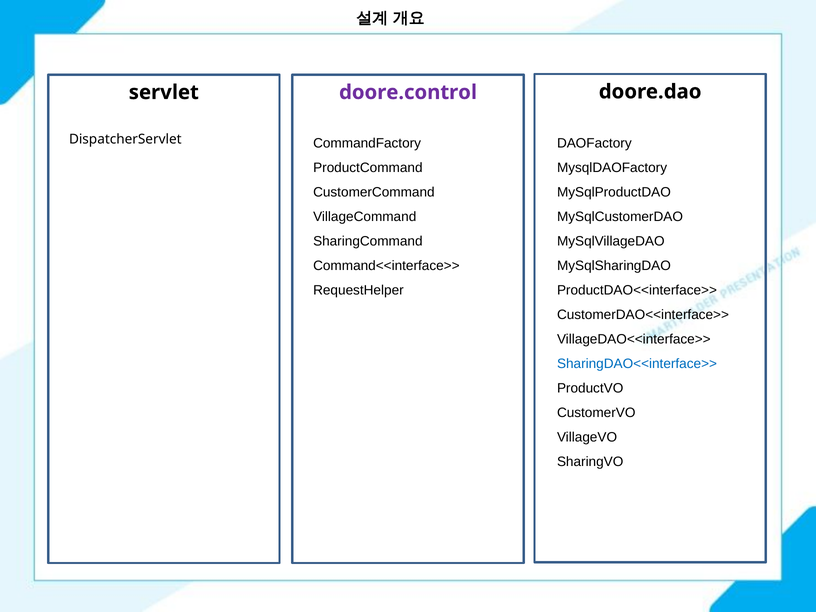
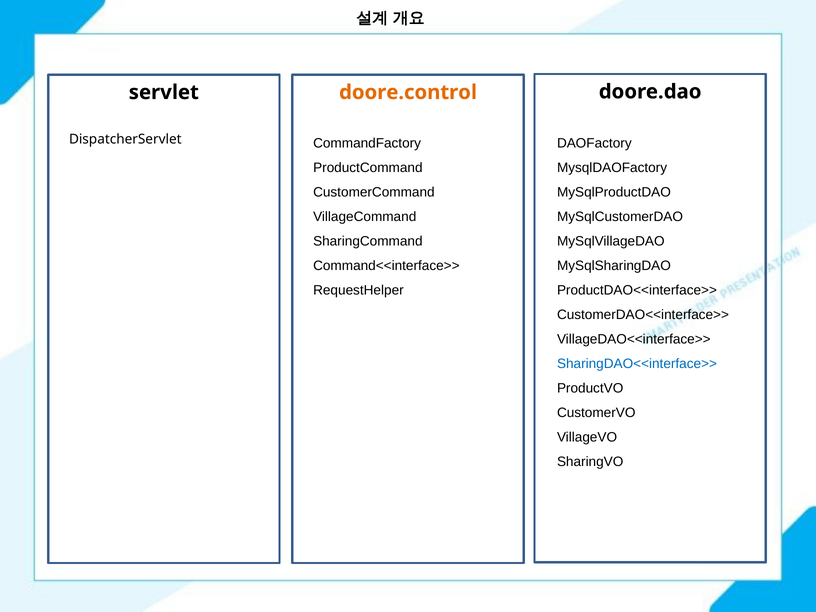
doore.control colour: purple -> orange (408, 92)
